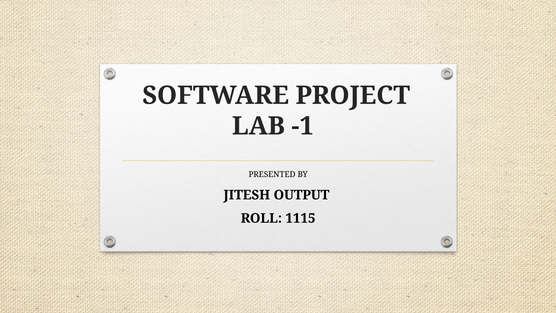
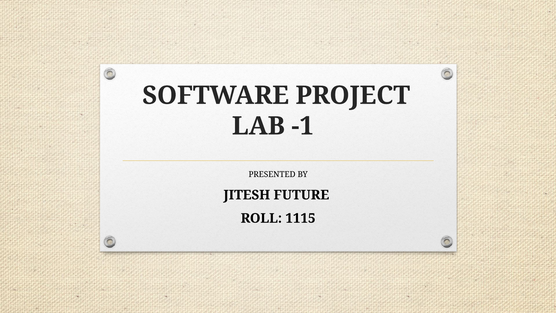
OUTPUT: OUTPUT -> FUTURE (301, 195)
